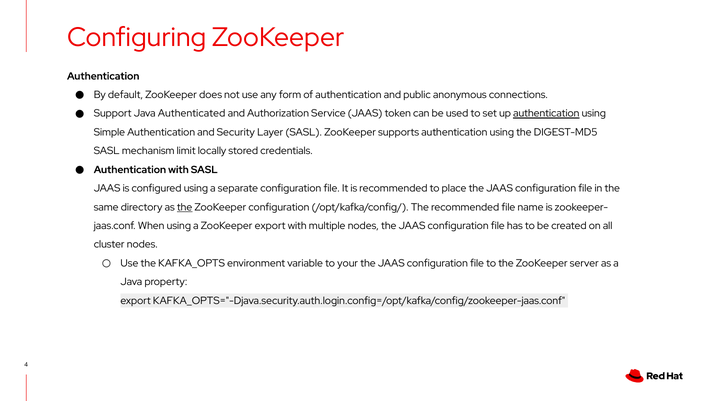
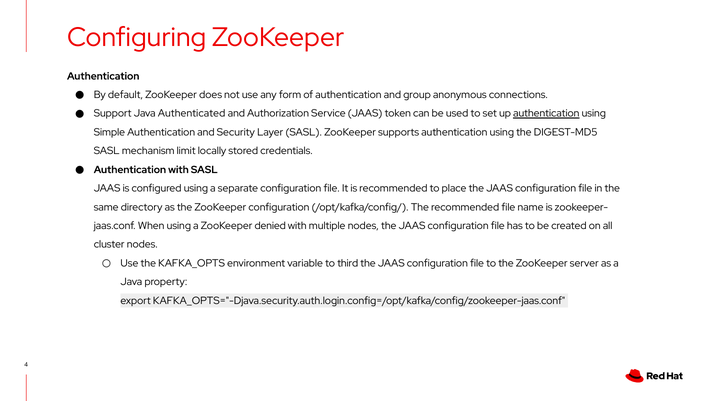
public: public -> group (417, 95)
the underline: present -> none (185, 207)
ZooKeeper export: export -> denied (270, 226)
your: your -> third (348, 263)
